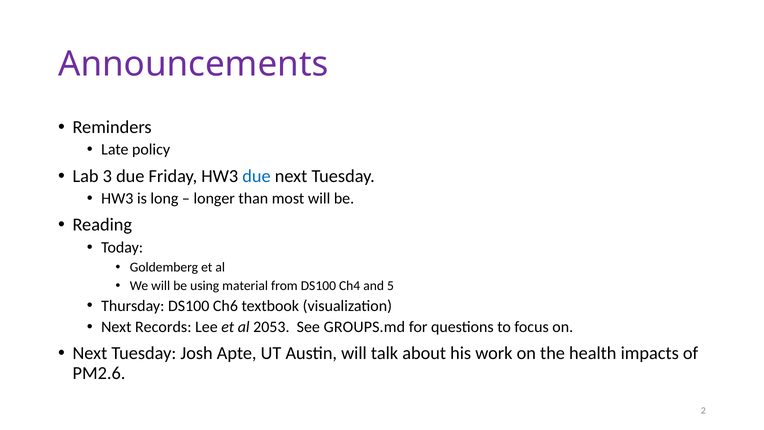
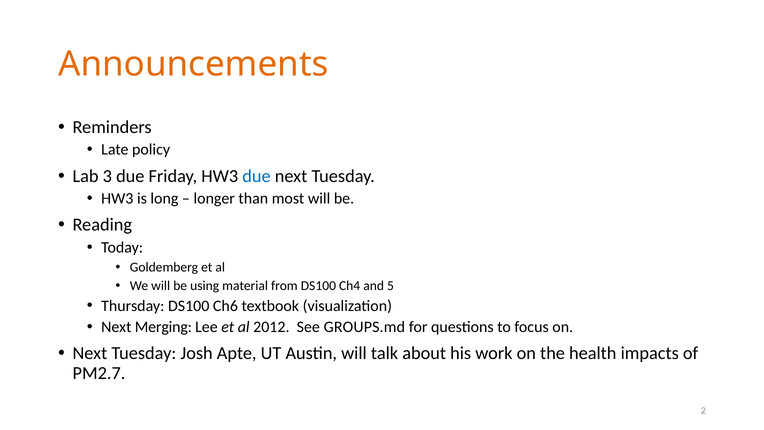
Announcements colour: purple -> orange (193, 64)
Records: Records -> Merging (163, 327)
2053: 2053 -> 2012 (271, 327)
PM2.6: PM2.6 -> PM2.7 (99, 373)
